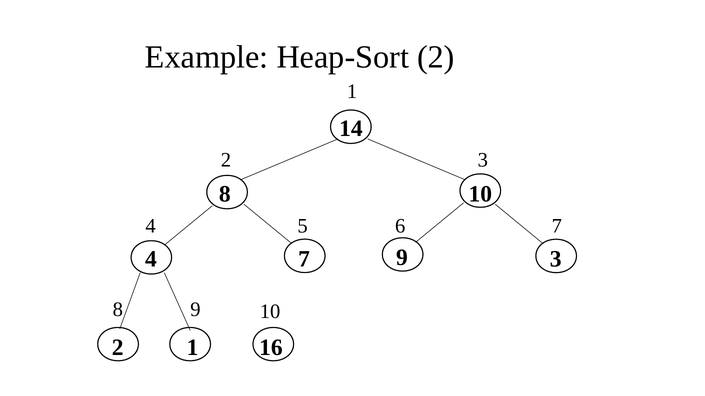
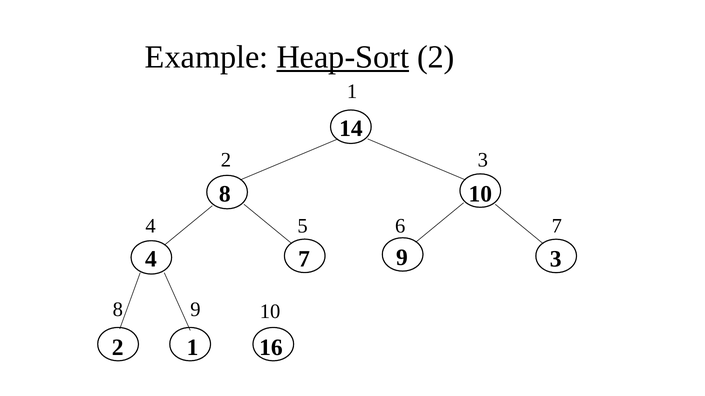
Heap-Sort underline: none -> present (343, 57)
